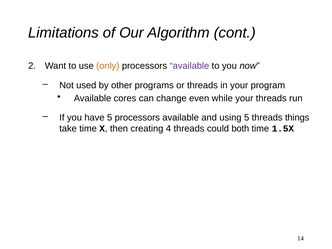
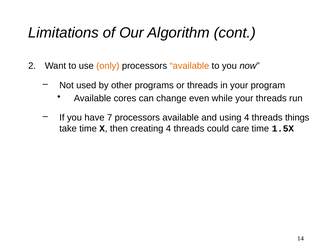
available colour: purple -> orange (189, 66)
have 5: 5 -> 7 (110, 118)
using 5: 5 -> 4 (247, 118)
both: both -> care (240, 129)
